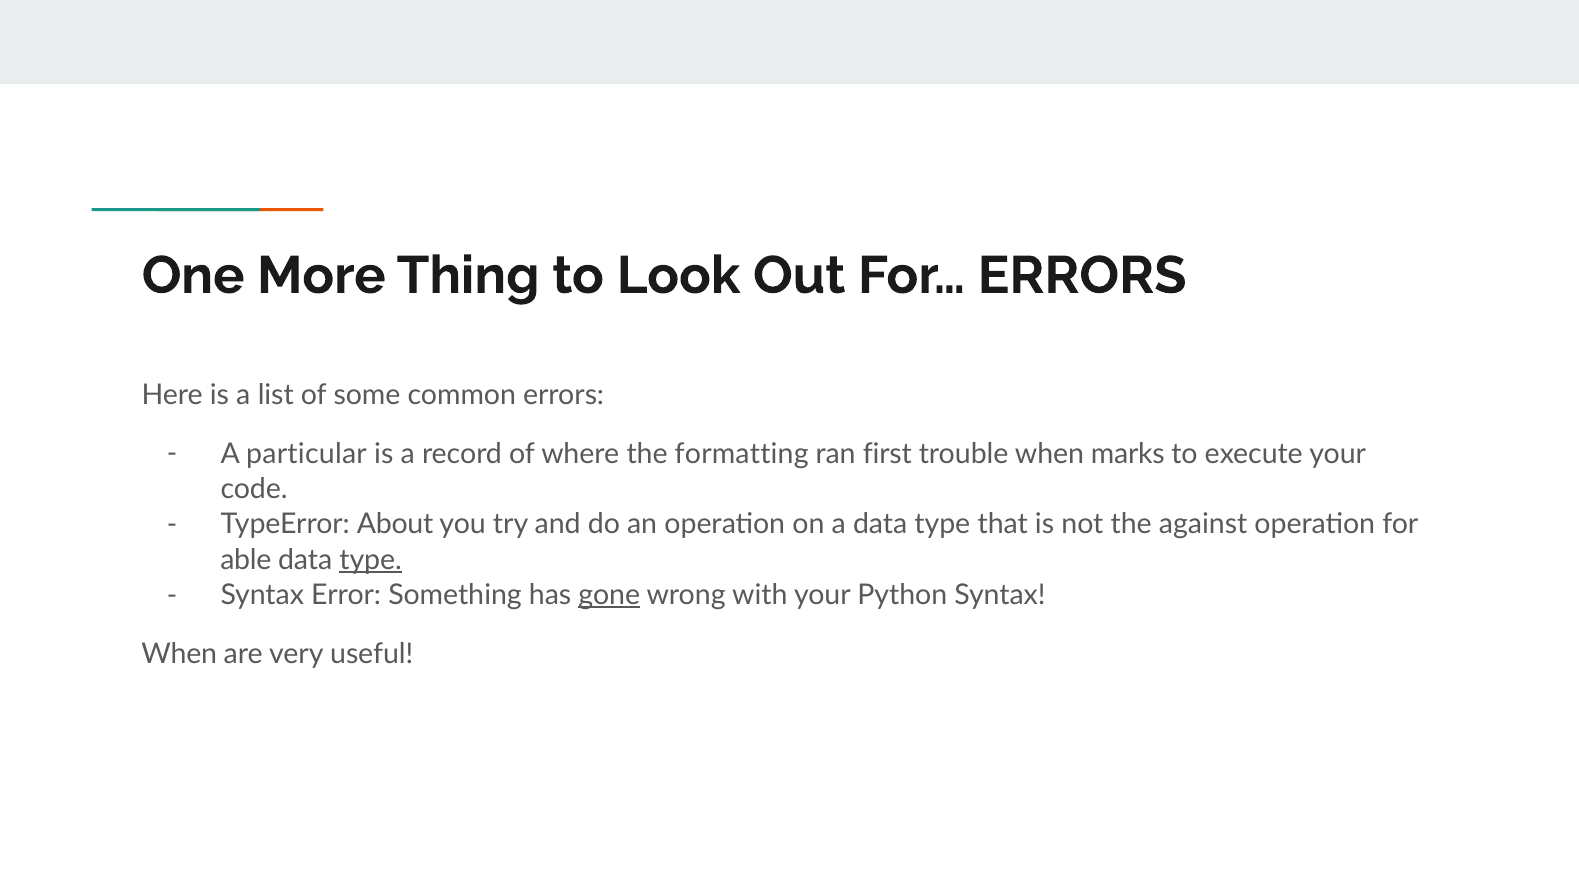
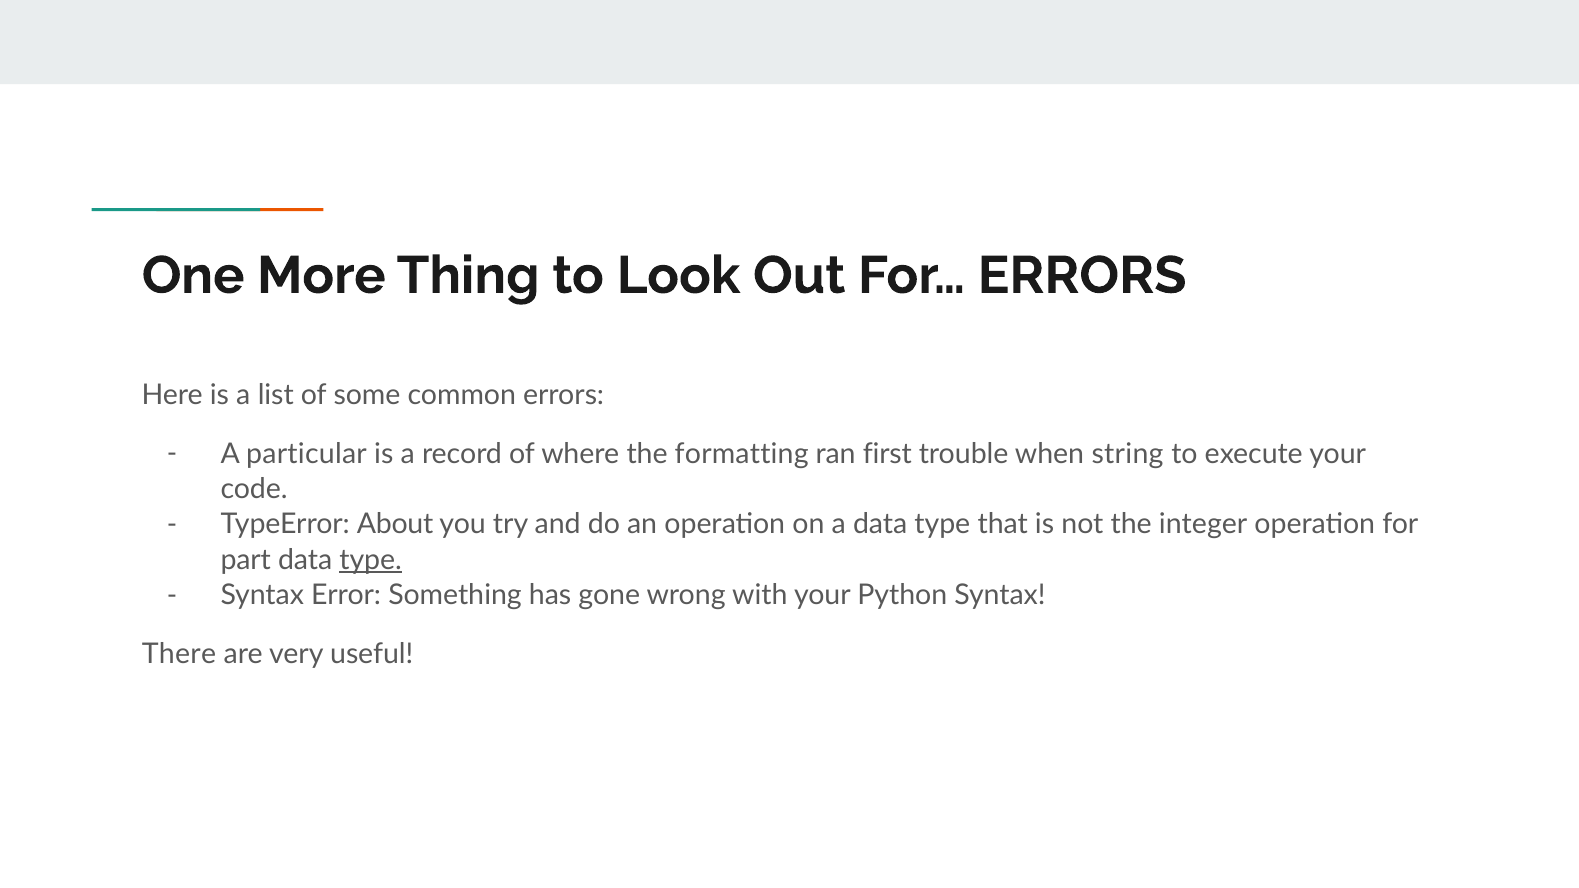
marks: marks -> string (1128, 454)
against: against -> integer (1203, 524)
able: able -> part (246, 560)
gone underline: present -> none (609, 595)
When: When -> There (179, 654)
